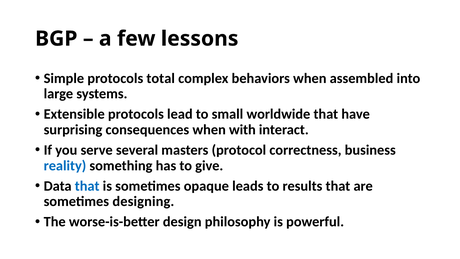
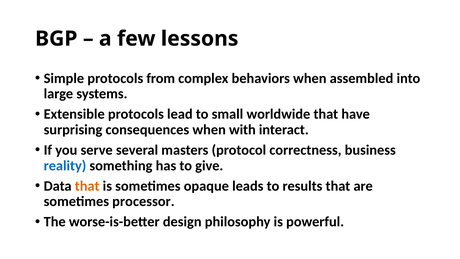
total: total -> from (161, 78)
that colour: blue -> orange (87, 186)
designing: designing -> processor (143, 201)
